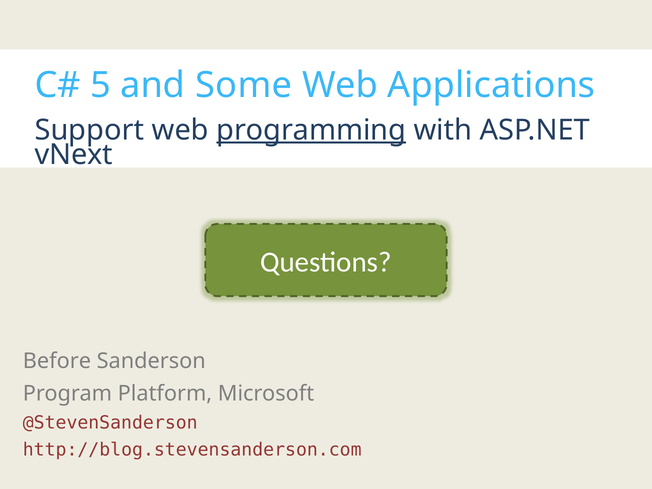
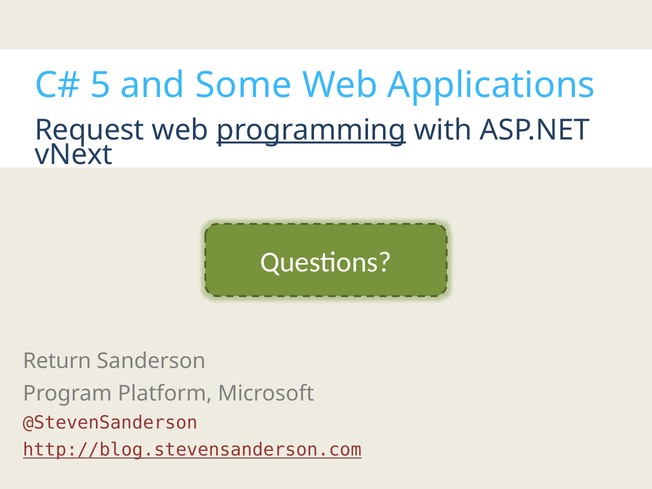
Support: Support -> Request (90, 130)
Before: Before -> Return (57, 361)
http://blog.stevensanderson.com underline: none -> present (192, 450)
